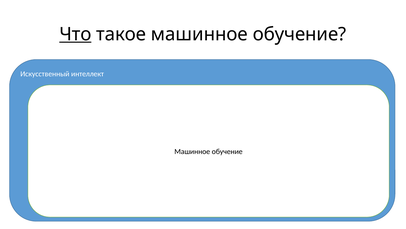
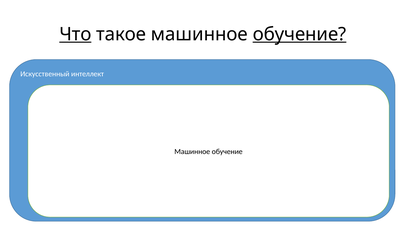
обучение underline: none -> present (300, 34)
